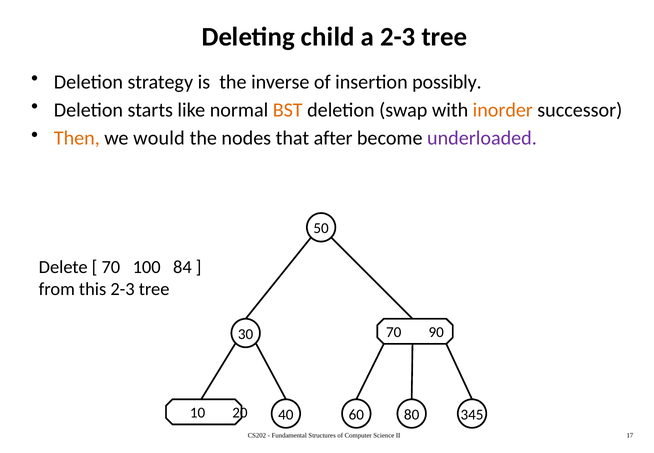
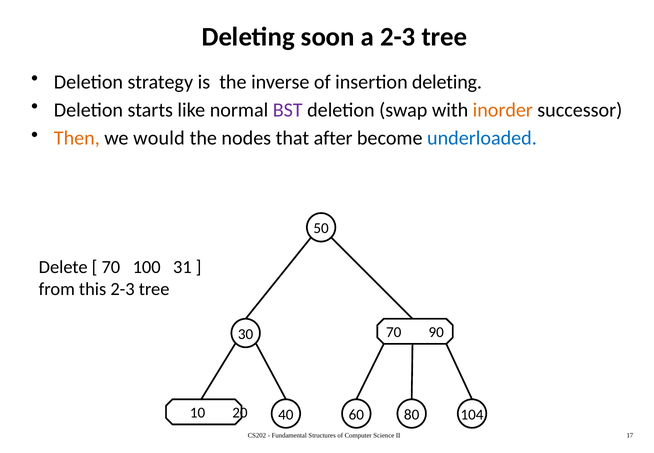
child: child -> soon (328, 37)
insertion possibly: possibly -> deleting (447, 82)
BST colour: orange -> purple (288, 110)
underloaded colour: purple -> blue (482, 138)
84: 84 -> 31 (182, 267)
345: 345 -> 104 (472, 414)
